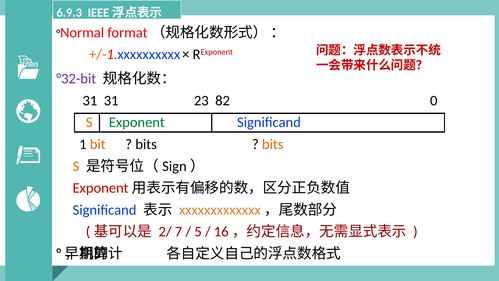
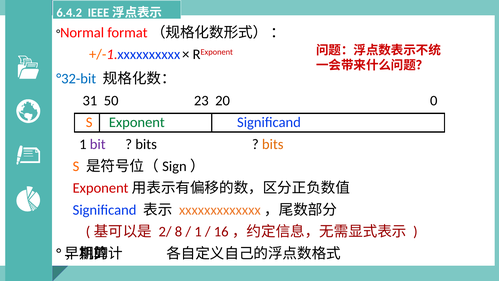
6.9.3: 6.9.3 -> 6.4.2 (69, 13)
°32-bit colour: purple -> blue (76, 79)
31 31: 31 -> 50 (111, 101)
82: 82 -> 20 (223, 101)
bit colour: orange -> purple (98, 144)
7: 7 -> 8 (178, 232)
5: 5 -> 1 (198, 232)
